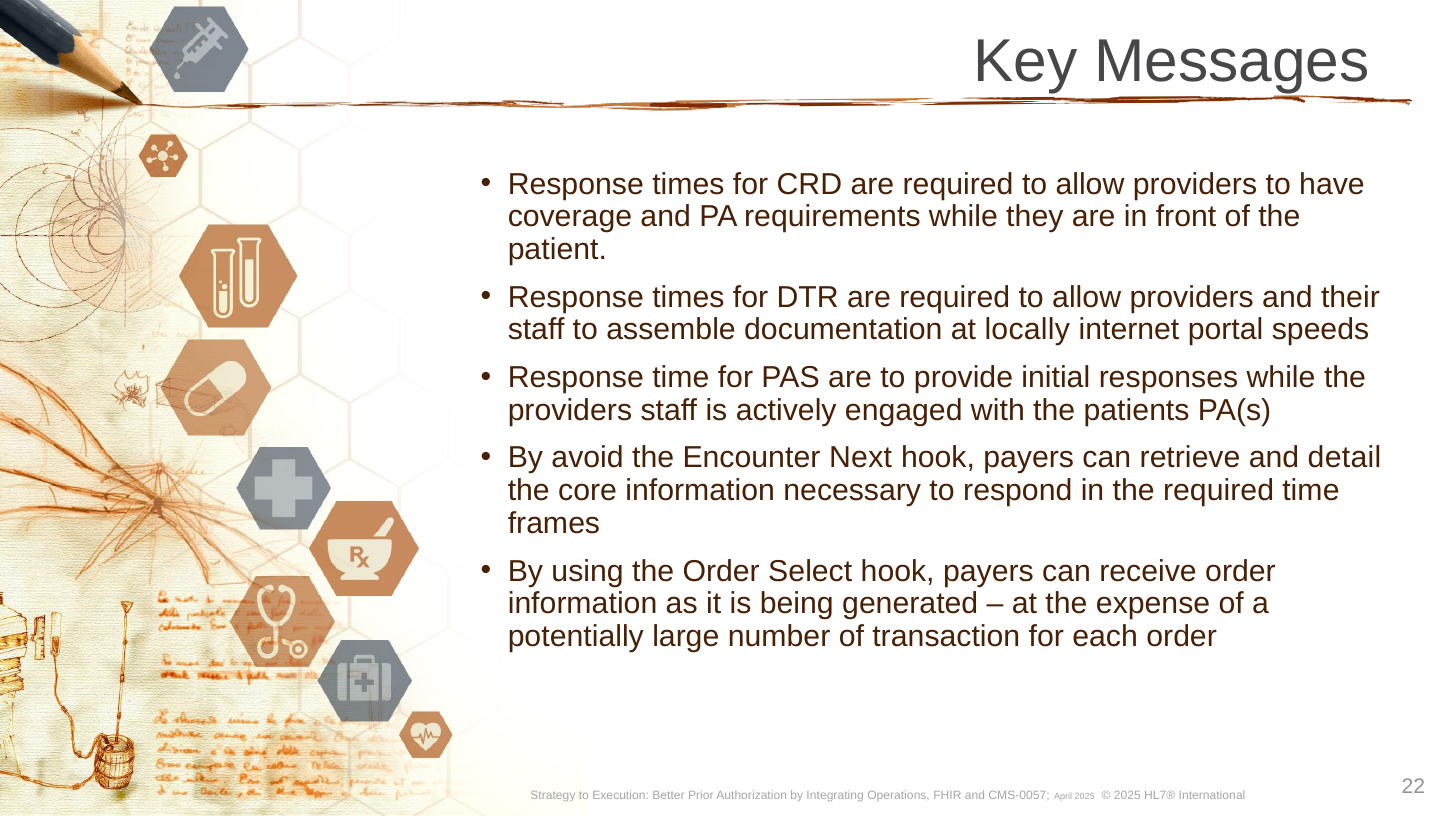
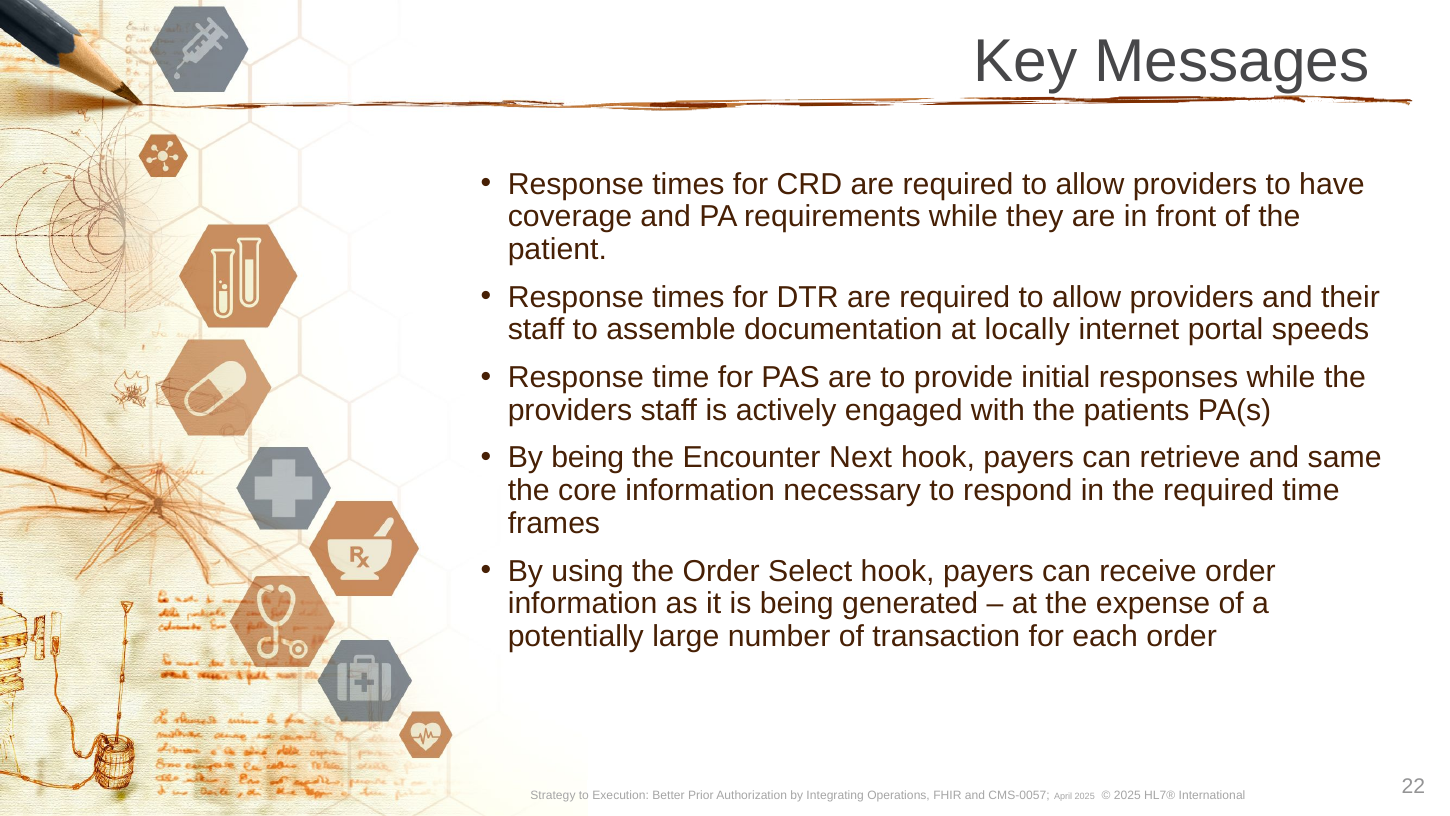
By avoid: avoid -> being (588, 458)
detail: detail -> same (1345, 458)
